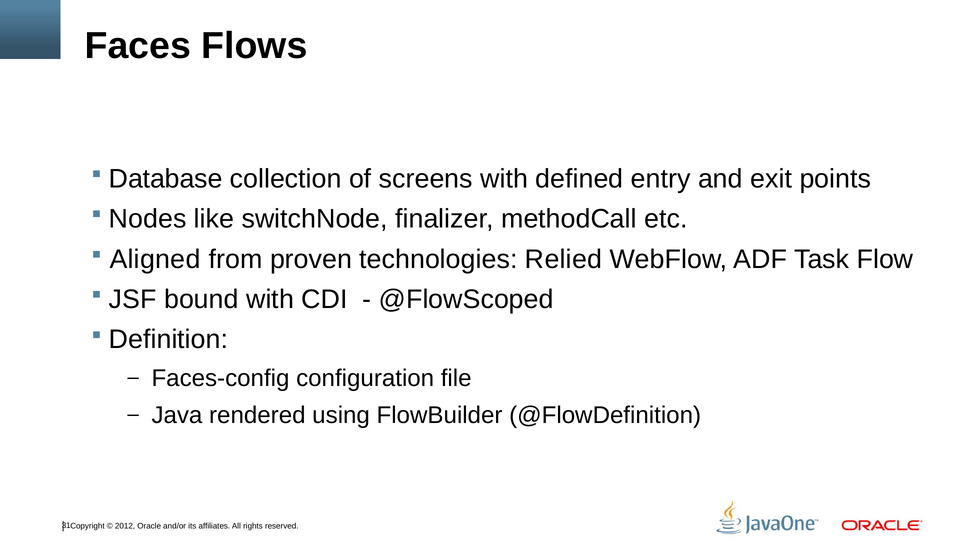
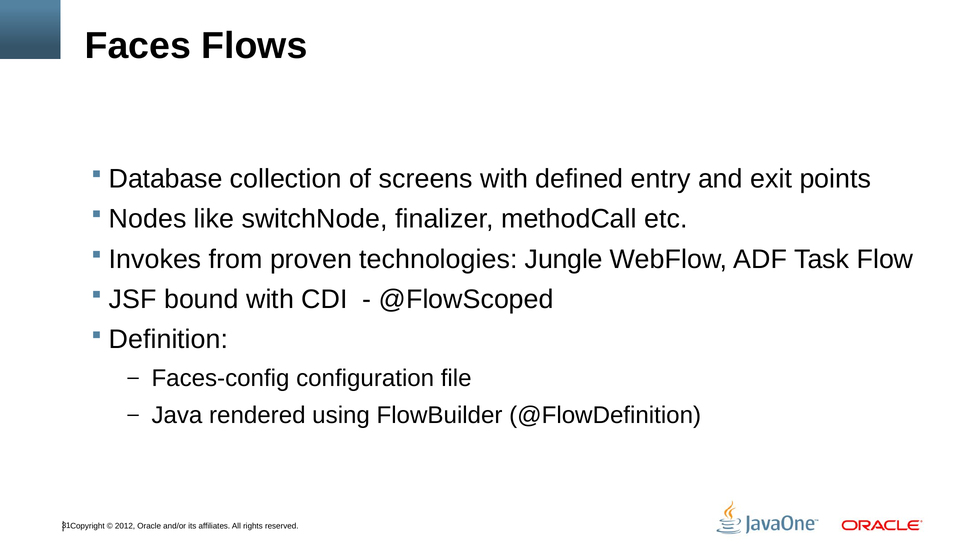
Aligned: Aligned -> Invokes (155, 259)
Relied: Relied -> Jungle (564, 259)
